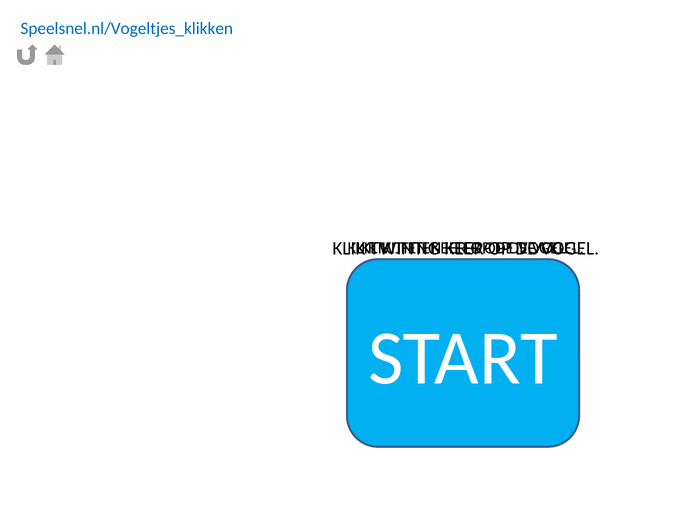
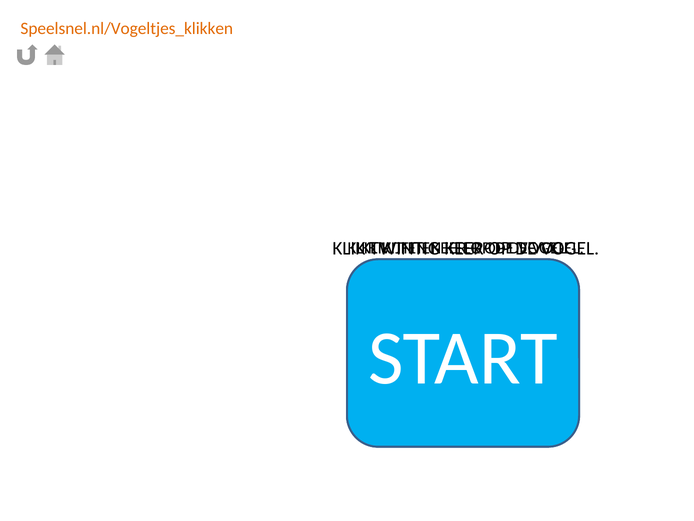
Speelsnel.nl/Vogeltjes_klikken colour: blue -> orange (127, 29)
